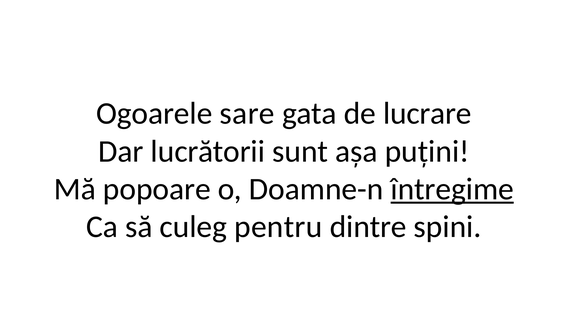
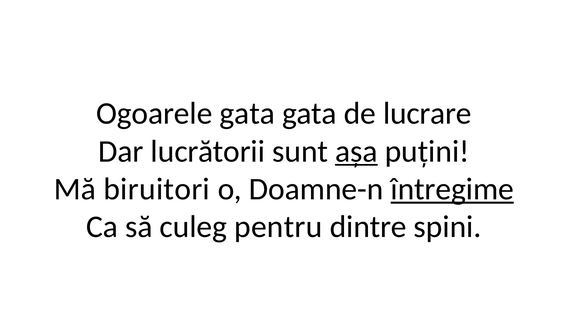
Ogoarele sare: sare -> gata (247, 114)
așa underline: none -> present (356, 152)
popoare: popoare -> biruitori (157, 189)
